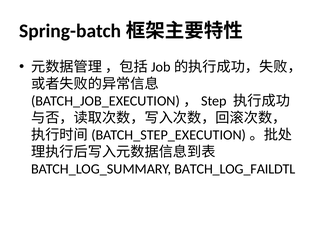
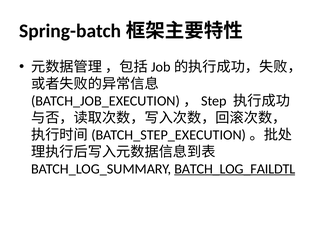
BATCH_LOG_FAILDTL underline: none -> present (235, 169)
